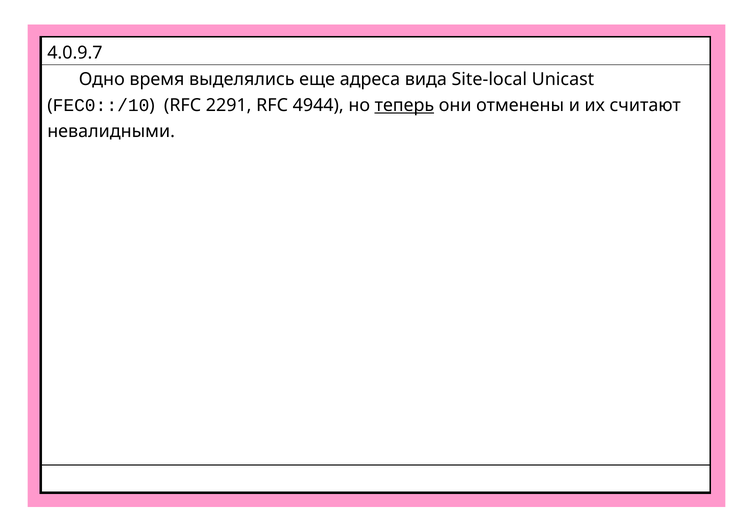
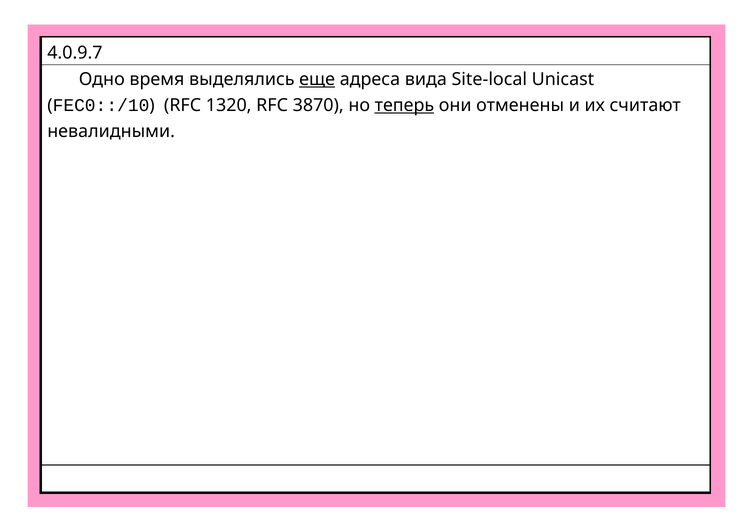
еще underline: none -> present (317, 79)
2291: 2291 -> 1320 (229, 105)
4944: 4944 -> 3870 (318, 105)
